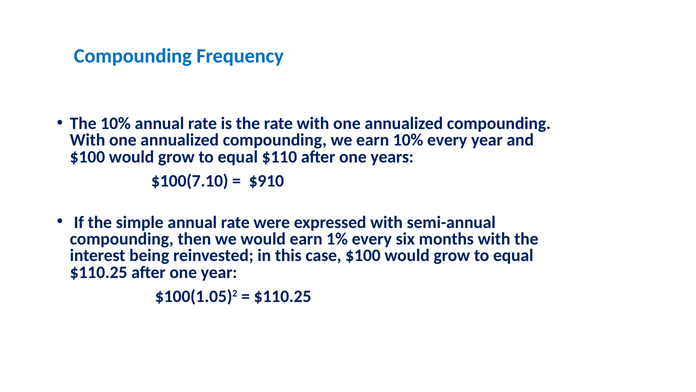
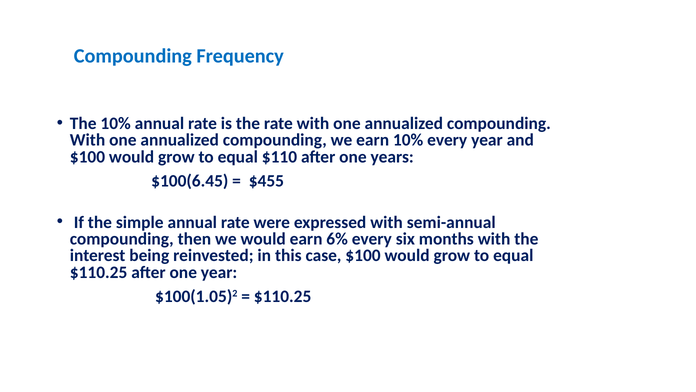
$100(7.10: $100(7.10 -> $100(6.45 (190, 181)
$910: $910 -> $455 (266, 181)
1%: 1% -> 6% (337, 239)
